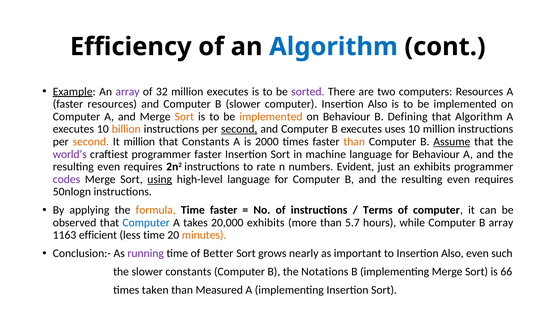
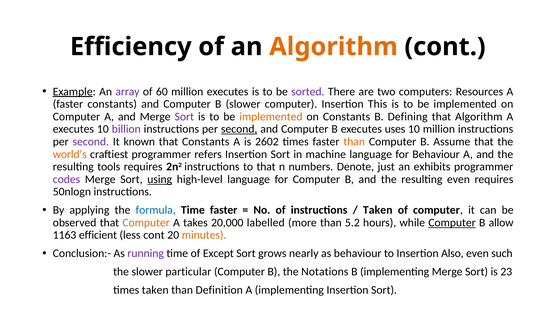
Algorithm colour: blue -> orange (334, 47)
32: 32 -> 60 (162, 92)
faster resources: resources -> constants (112, 104)
computer Insertion Also: Also -> This (378, 104)
Sort colour: orange -> purple (184, 117)
on Behaviour: Behaviour -> Constants (347, 117)
billion colour: orange -> purple (126, 129)
second colour: orange -> purple (91, 142)
It million: million -> known (139, 142)
2000: 2000 -> 2602 (267, 142)
Assume underline: present -> none (452, 142)
world’s colour: purple -> orange (70, 154)
programmer faster: faster -> refers (208, 154)
even: even -> tools (109, 167)
to rate: rate -> that (266, 167)
Evident: Evident -> Denote (355, 167)
formula colour: orange -> blue (156, 210)
Terms: Terms -> Taken (378, 210)
Computer colour: blue -> orange (146, 222)
20,000 exhibits: exhibits -> labelled (266, 222)
5.7: 5.7 -> 5.2 (352, 222)
Computer underline: none -> present (452, 222)
B array: array -> allow (501, 222)
less time: time -> cont (154, 235)
Better: Better -> Except (218, 253)
as important: important -> behaviour (358, 253)
slower constants: constants -> particular (188, 272)
66: 66 -> 23 (506, 272)
Measured: Measured -> Definition (219, 290)
